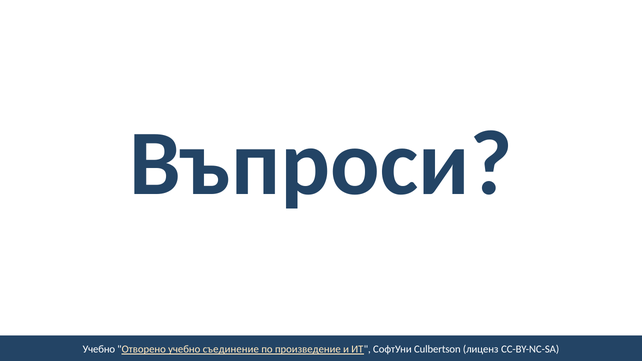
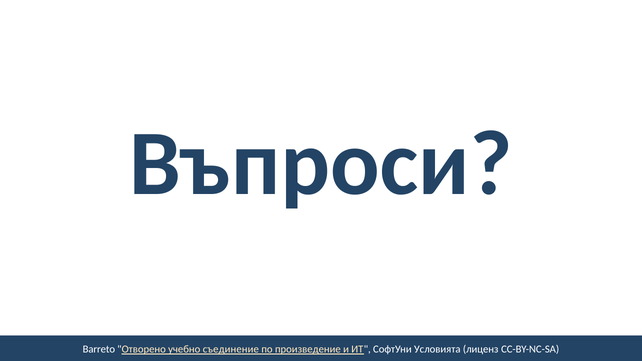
Учебно: Учебно -> Barreto (99, 349)
Culbertson: Culbertson -> Условията (437, 349)
